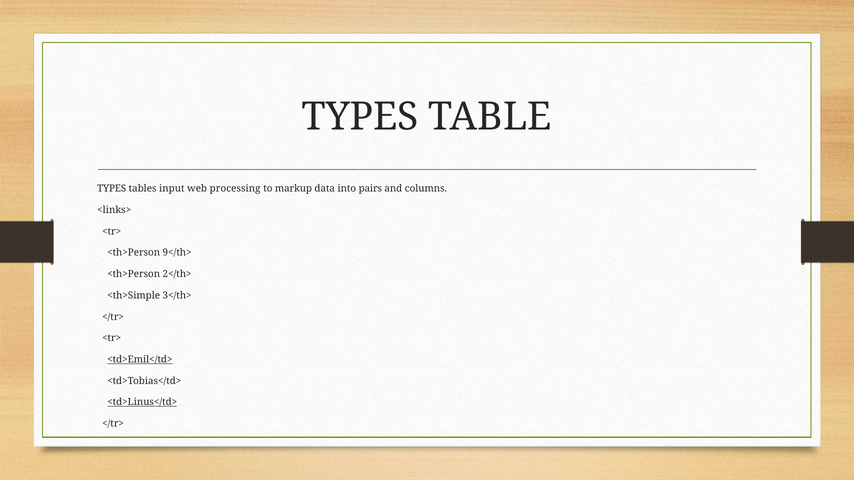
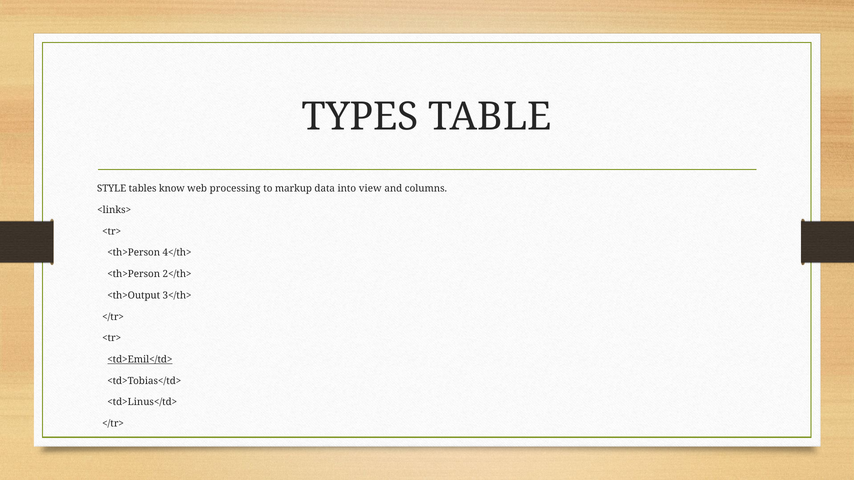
TYPES: TYPES -> STYLE (112, 189)
input: input -> know (172, 189)
pairs: pairs -> view (370, 189)
9</th>: 9</th> -> 4</th> (177, 253)
<th>Simple: <th>Simple -> <th>Output (134, 296)
<td>Linus</td> underline: present -> none (142, 402)
